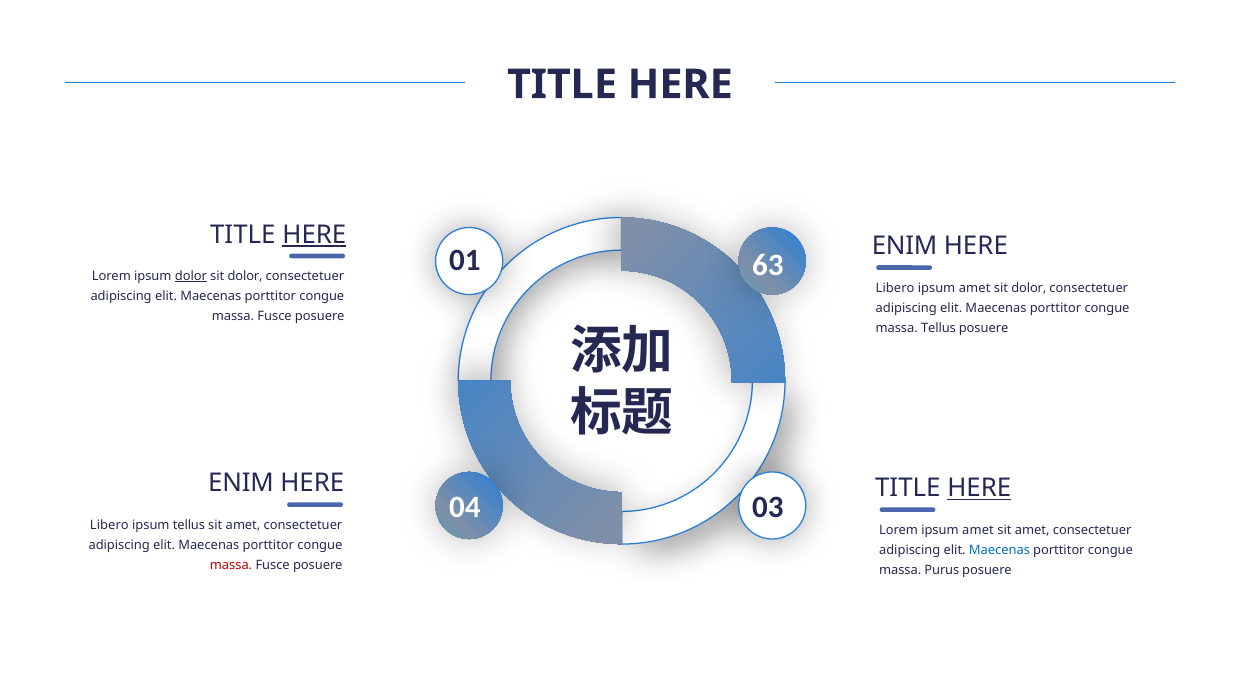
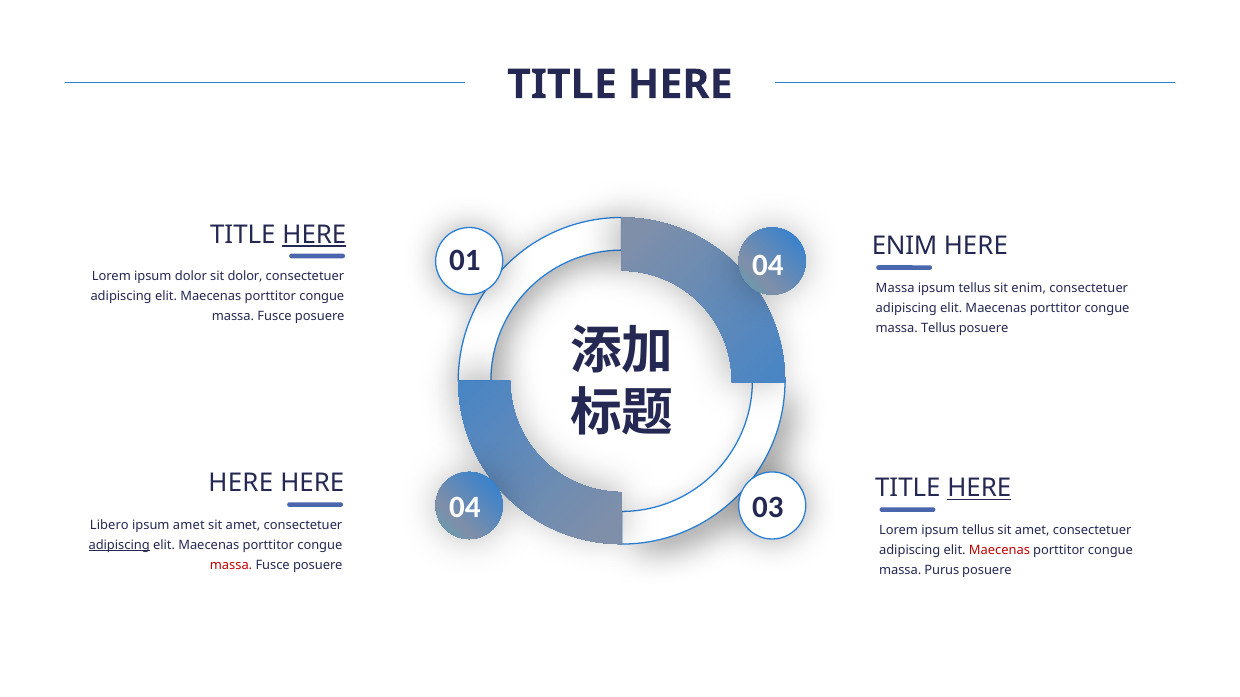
01 63: 63 -> 04 (768, 266)
dolor underline: present -> none (191, 277)
Libero: Libero -> Massa (895, 288)
amet: amet -> tellus (975, 288)
dolor: dolor -> enim (1029, 288)
ENIM: ENIM -> HERE (241, 484)
ipsum tellus: tellus -> amet (189, 525)
Lorem ipsum amet: amet -> tellus (978, 530)
adipiscing underline: none -> present (119, 546)
Maecenas colour: blue -> red (999, 551)
